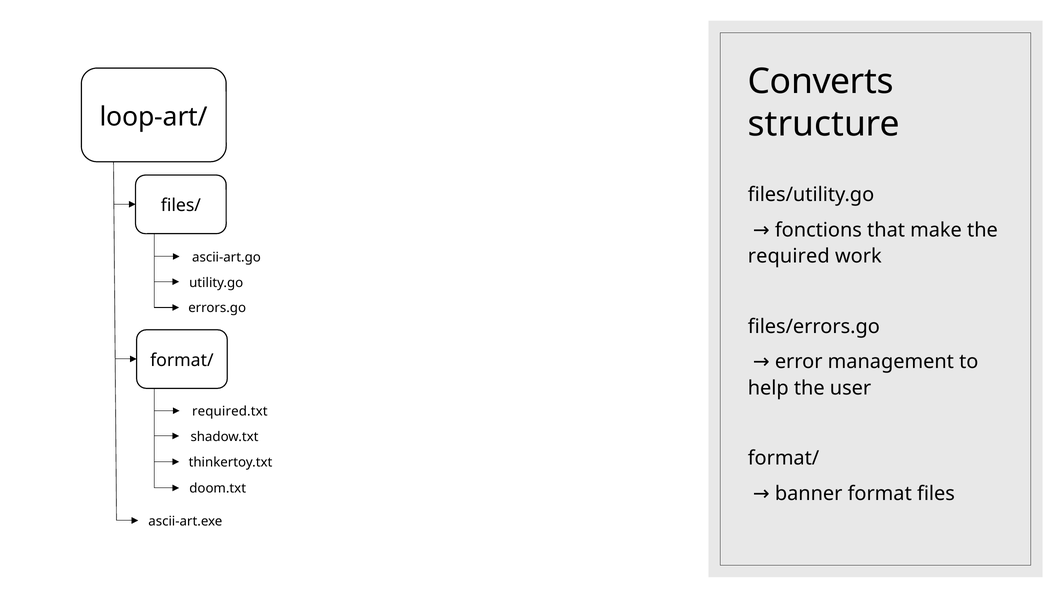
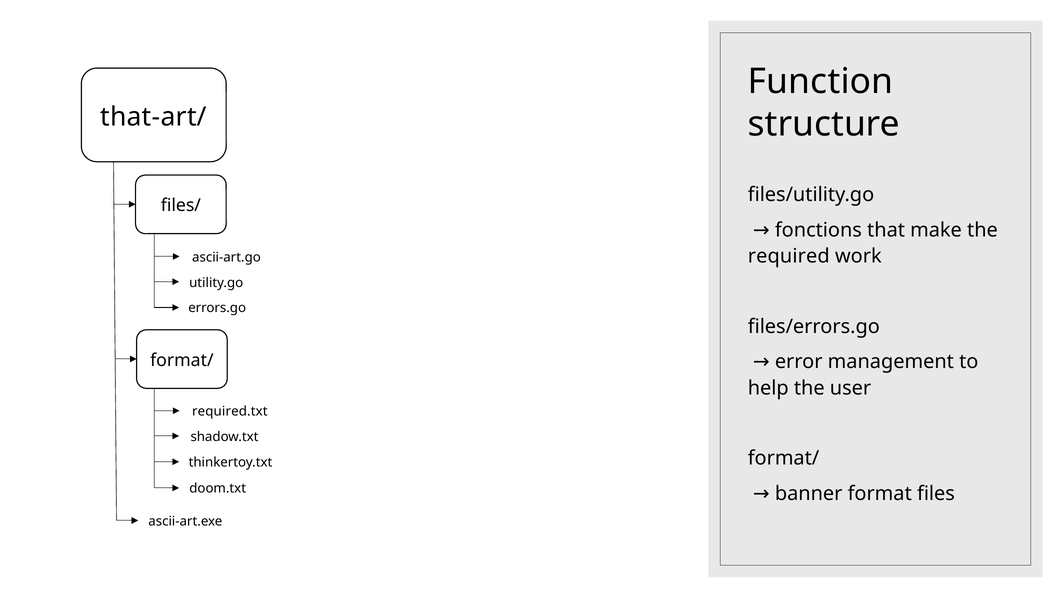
Converts: Converts -> Function (821, 81)
loop-art/: loop-art/ -> that-art/ (154, 117)
